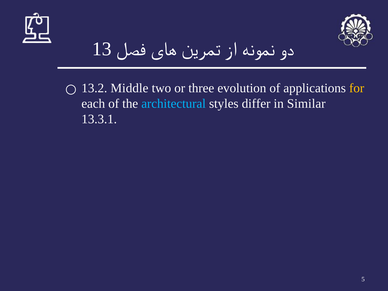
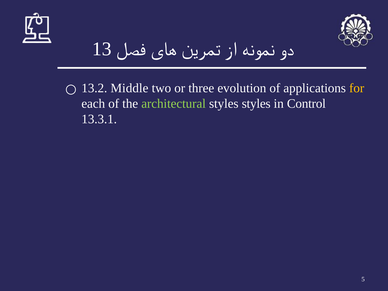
architectural colour: light blue -> light green (174, 104)
styles differ: differ -> styles (256, 104)
Similar: Similar -> Control (306, 104)
